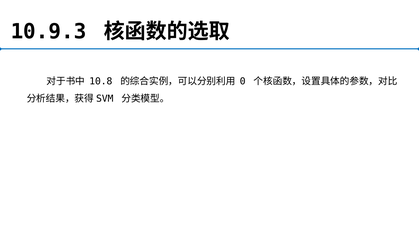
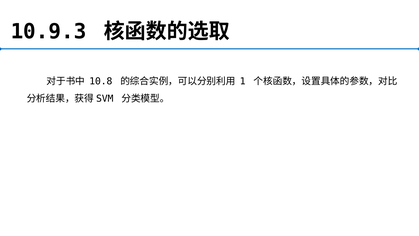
0: 0 -> 1 (243, 81)
